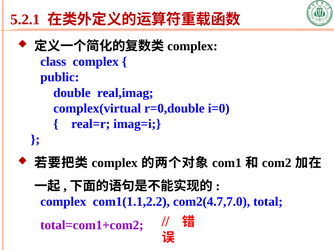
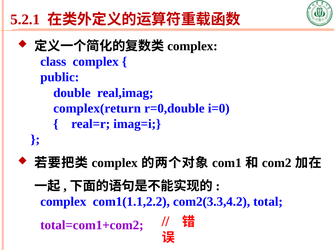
complex(virtual: complex(virtual -> complex(return (97, 109)
com2(4.7,7.0: com2(4.7,7.0 -> com2(3.3,4.2 (212, 202)
